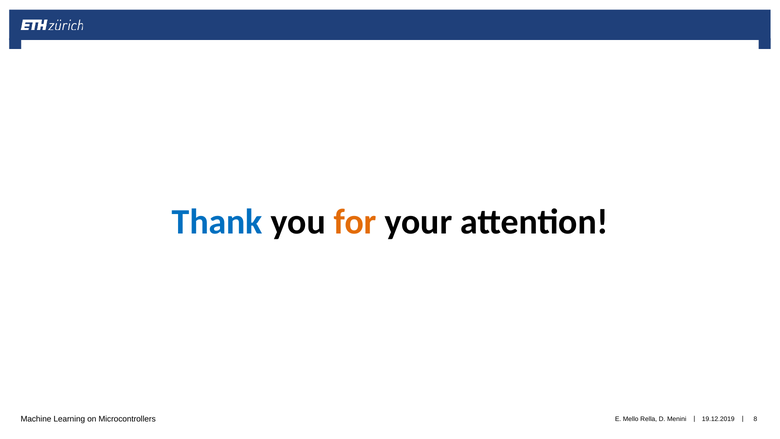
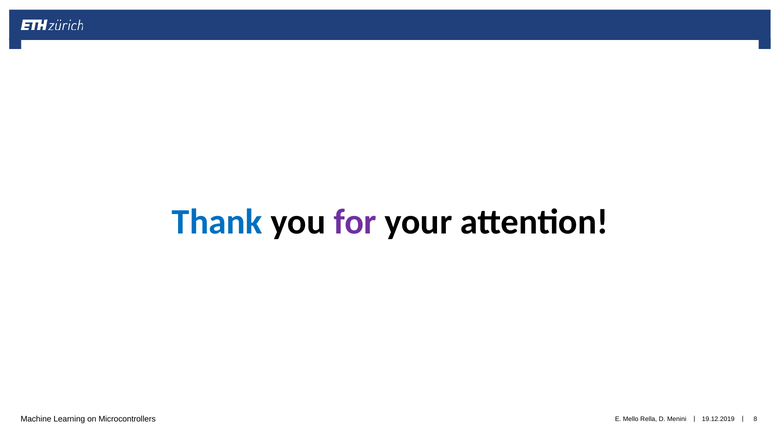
for colour: orange -> purple (355, 222)
